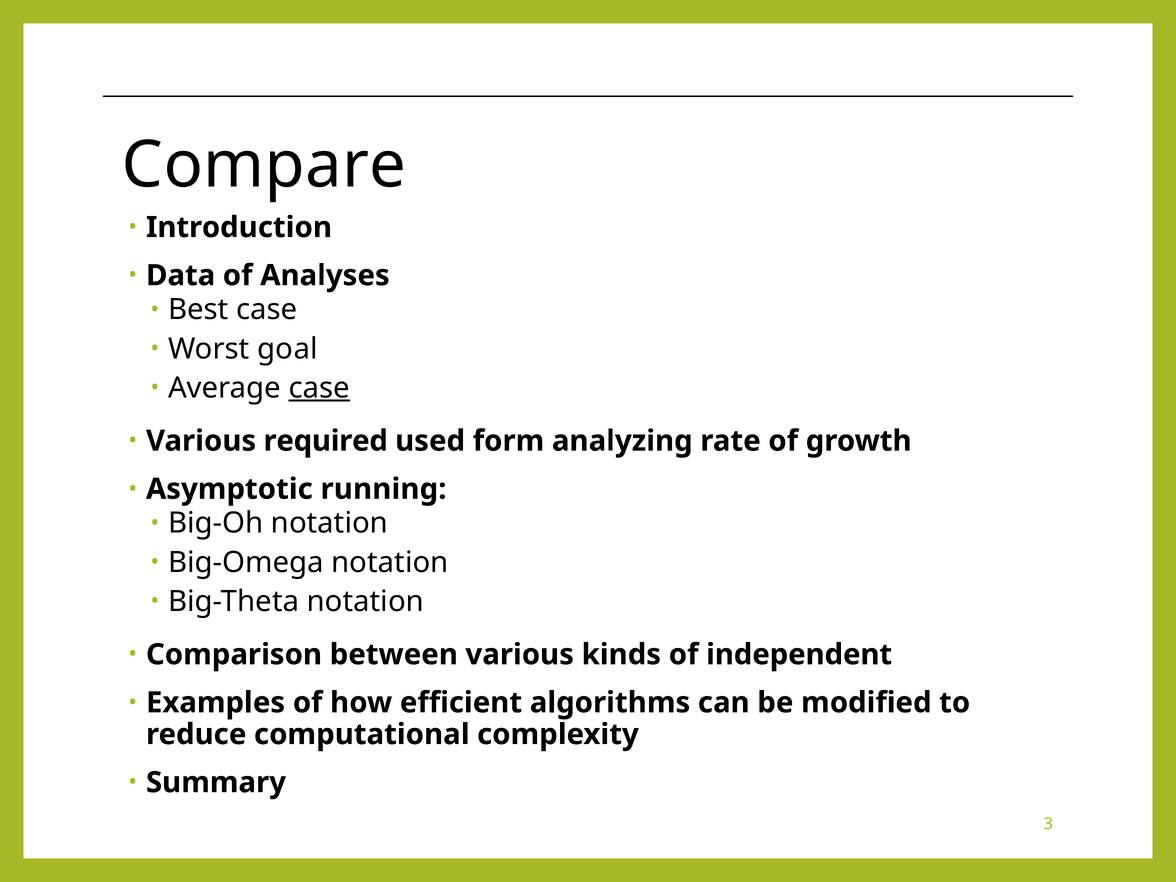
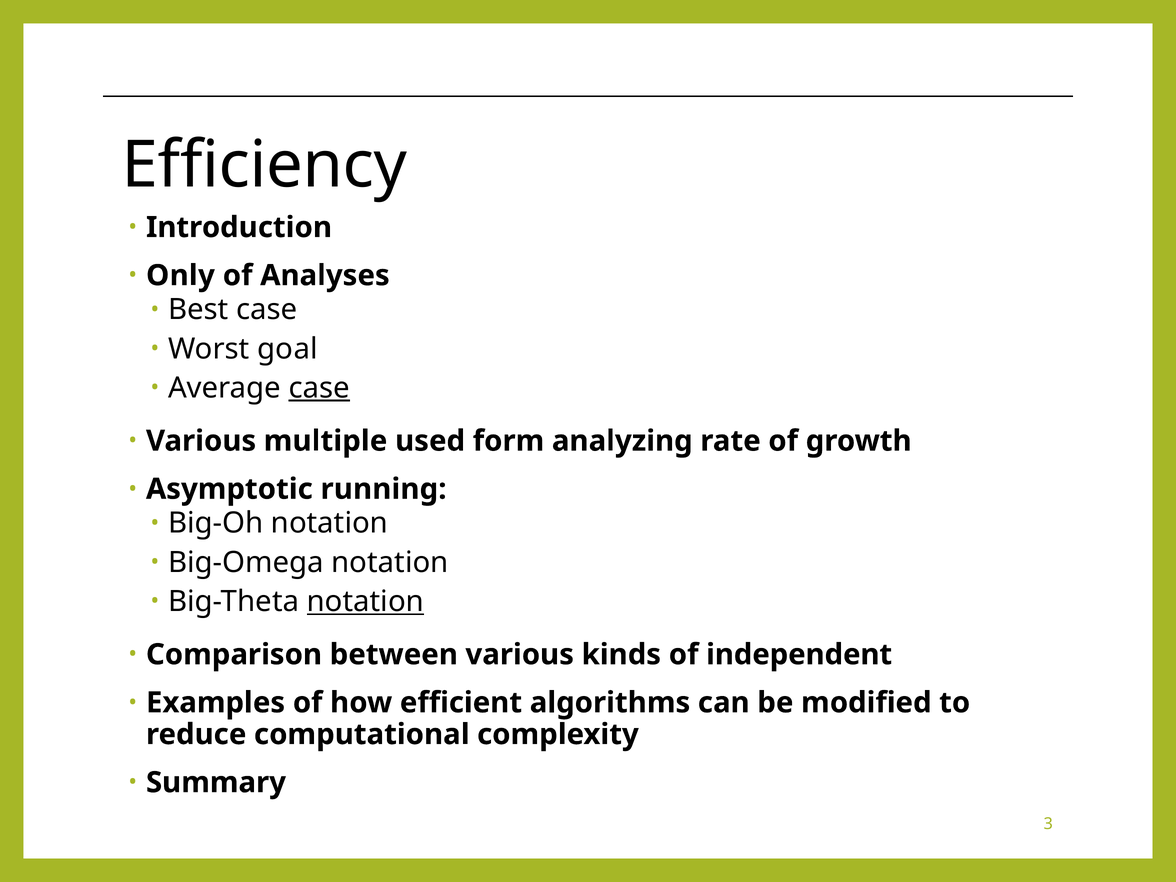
Compare: Compare -> Efficiency (264, 165)
Data: Data -> Only (180, 276)
required: required -> multiple (326, 441)
notation underline: none -> present (365, 602)
